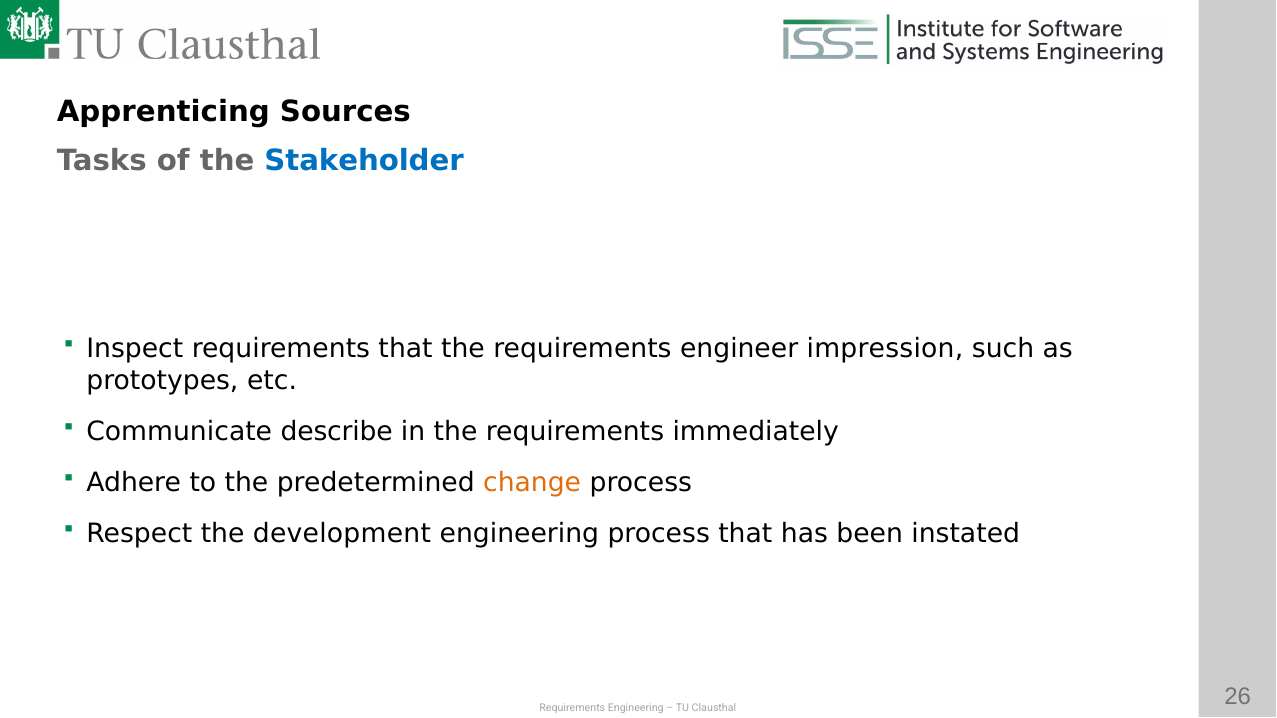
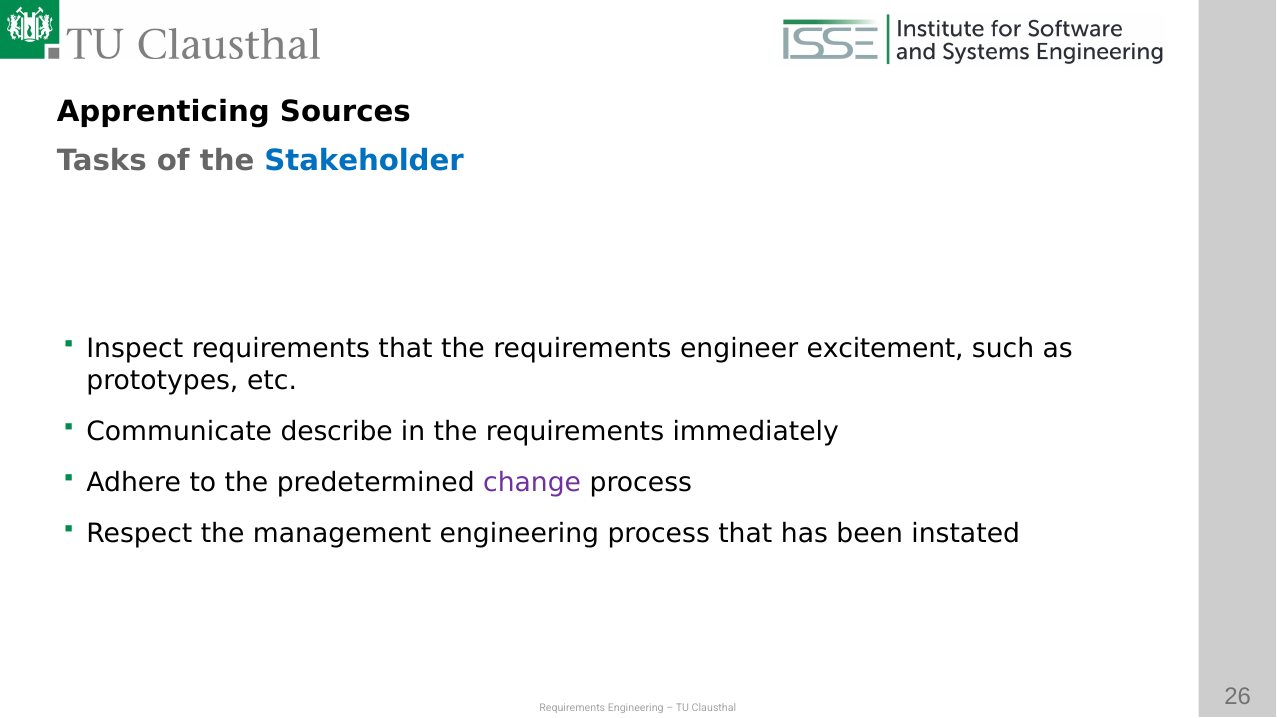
impression: impression -> excitement (885, 349)
change colour: orange -> purple (532, 483)
development: development -> management (342, 533)
